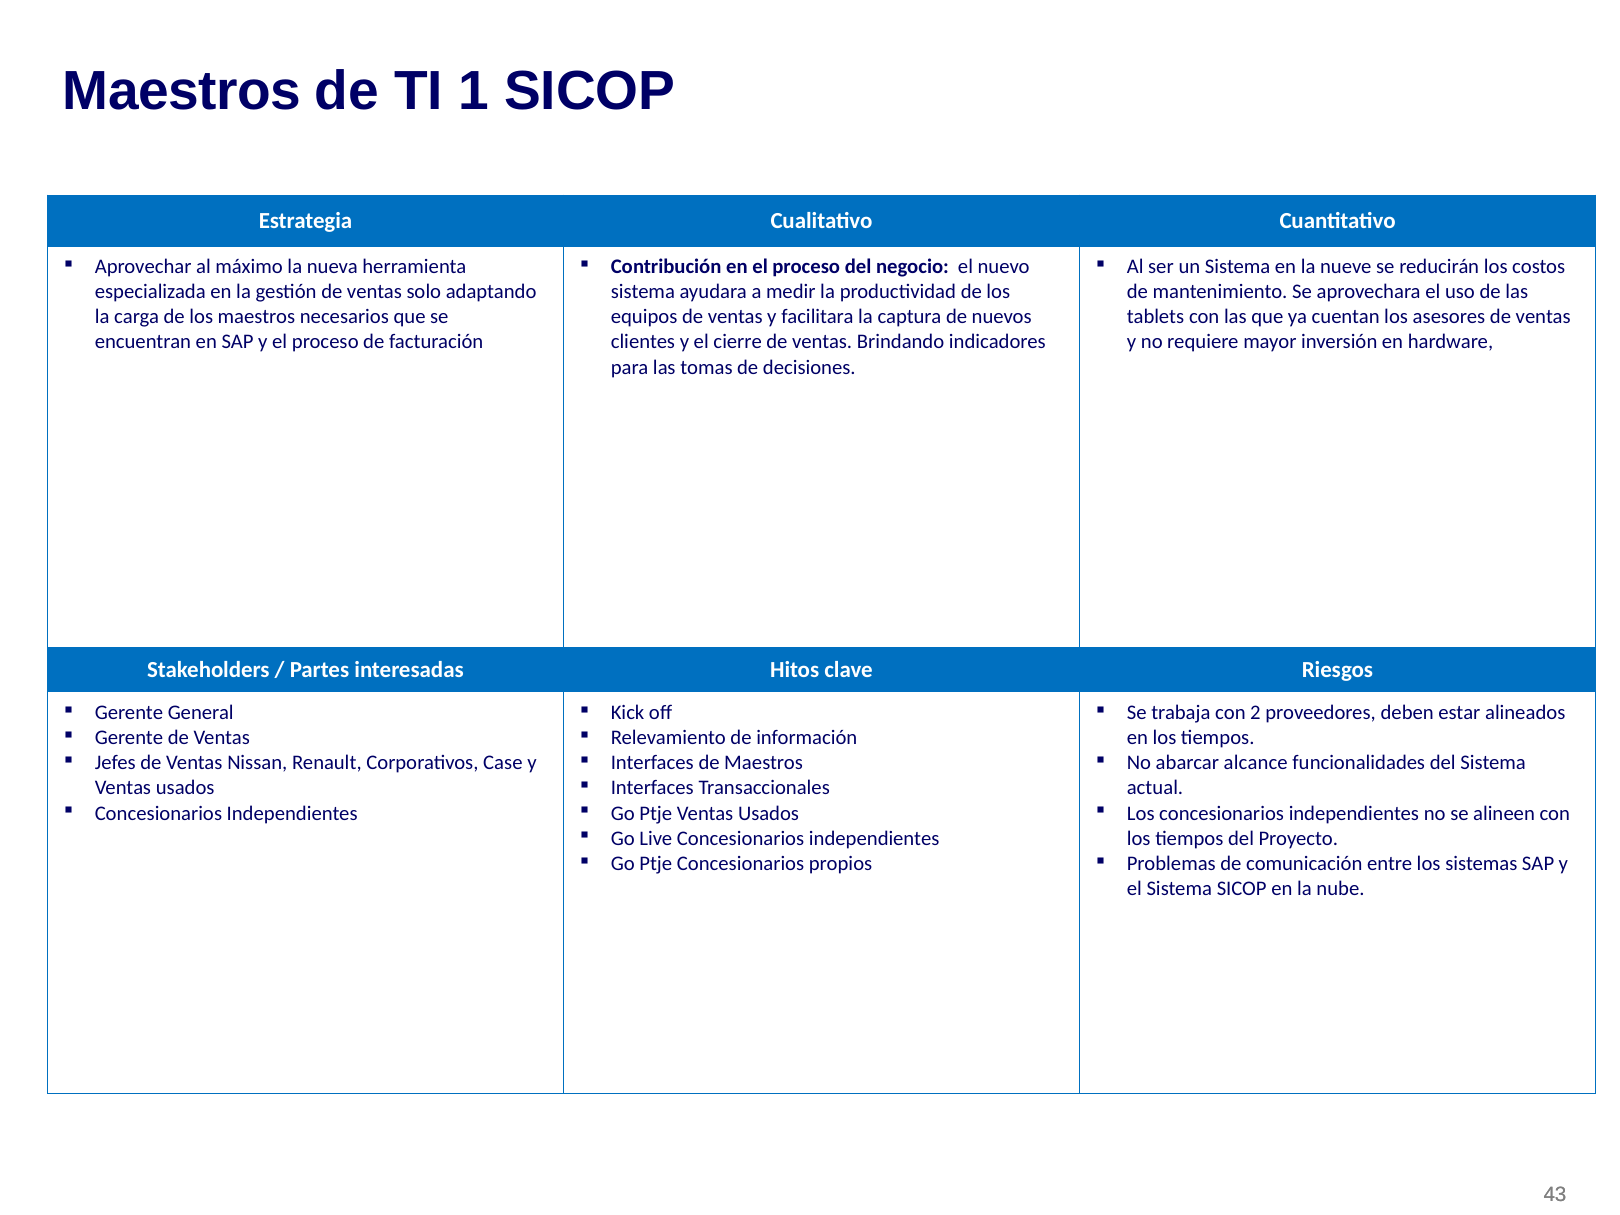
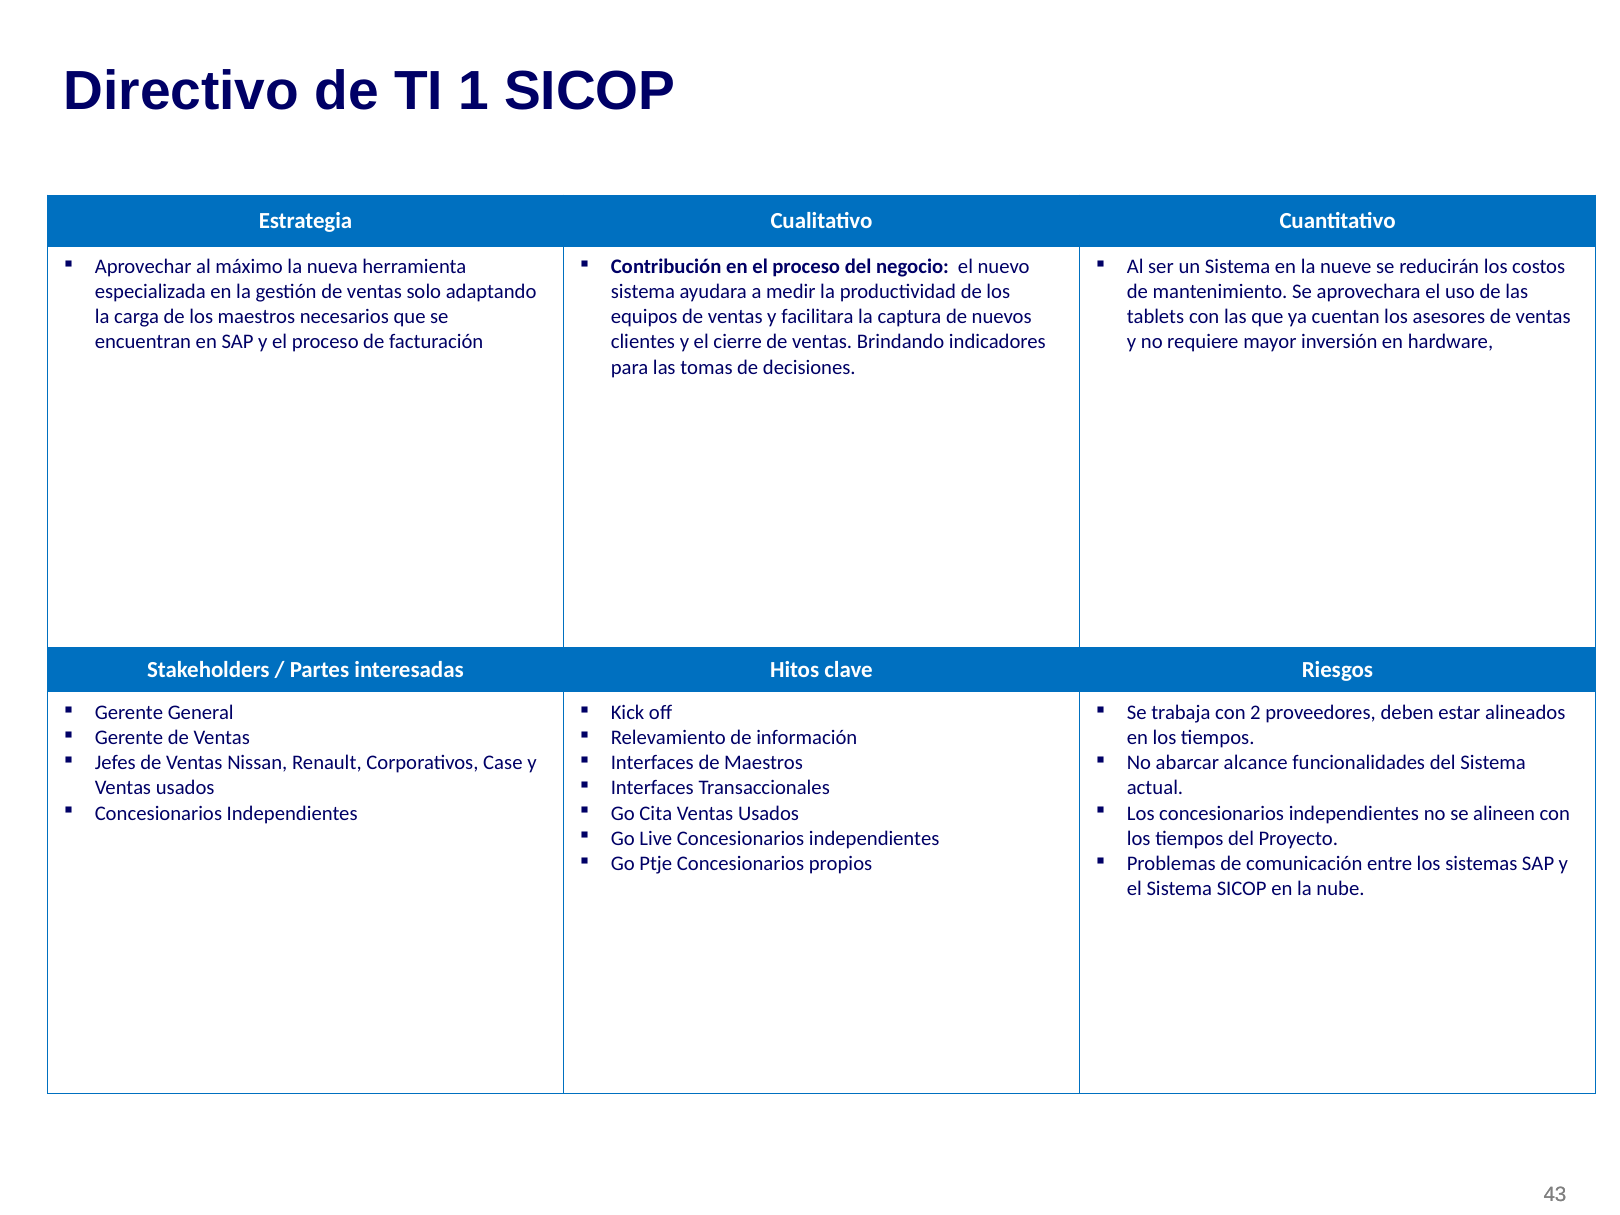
Maestros: Maestros -> Directivo (181, 91)
Ptje: Ptje -> Cita (656, 813)
